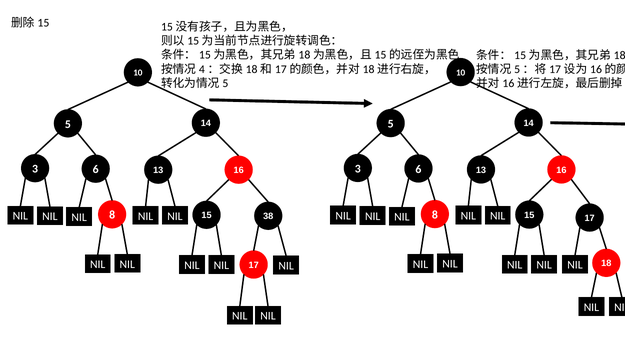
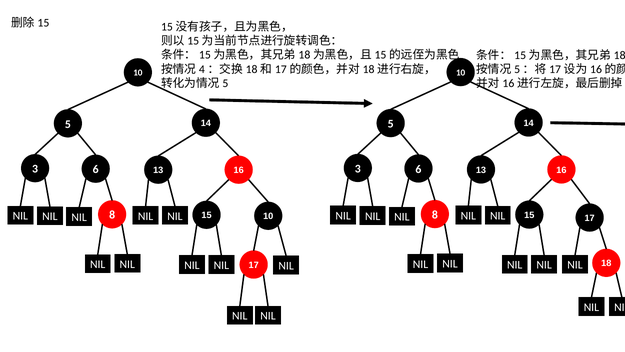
15 38: 38 -> 10 (268, 216)
